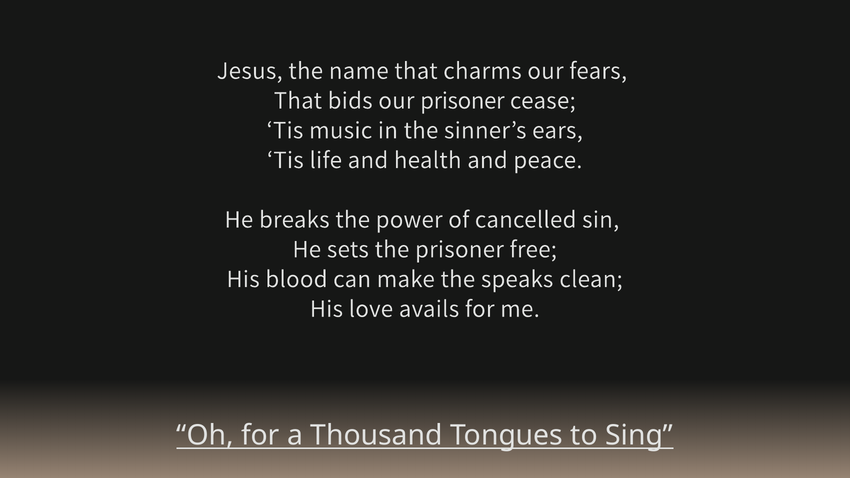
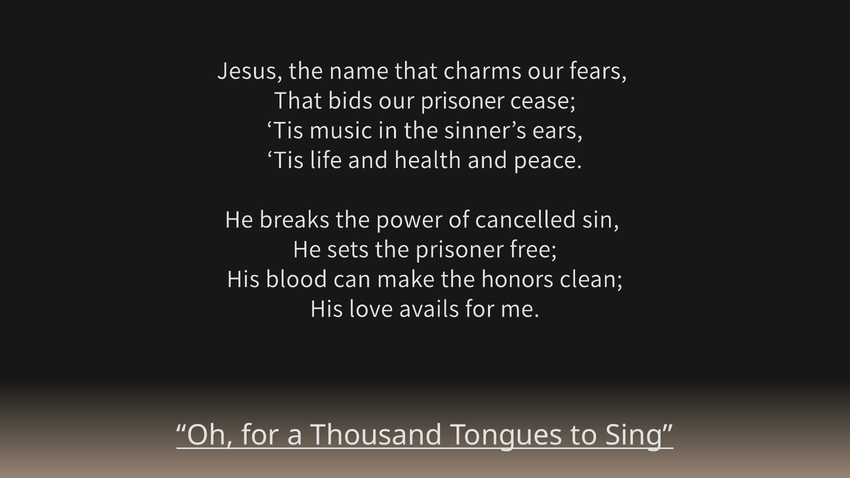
speaks: speaks -> honors (517, 279)
